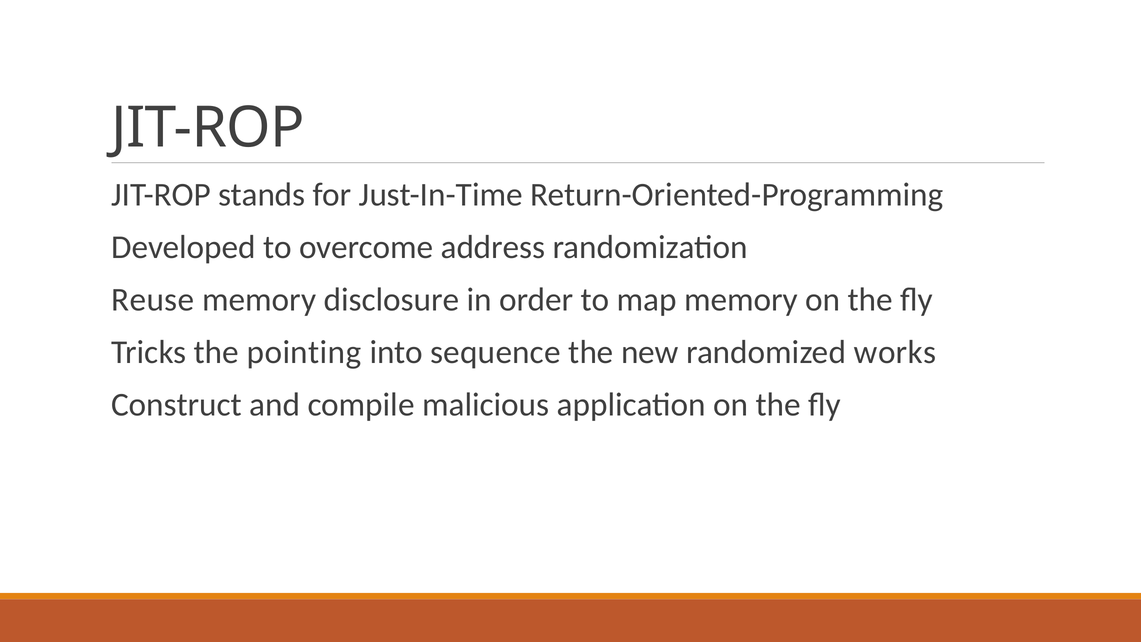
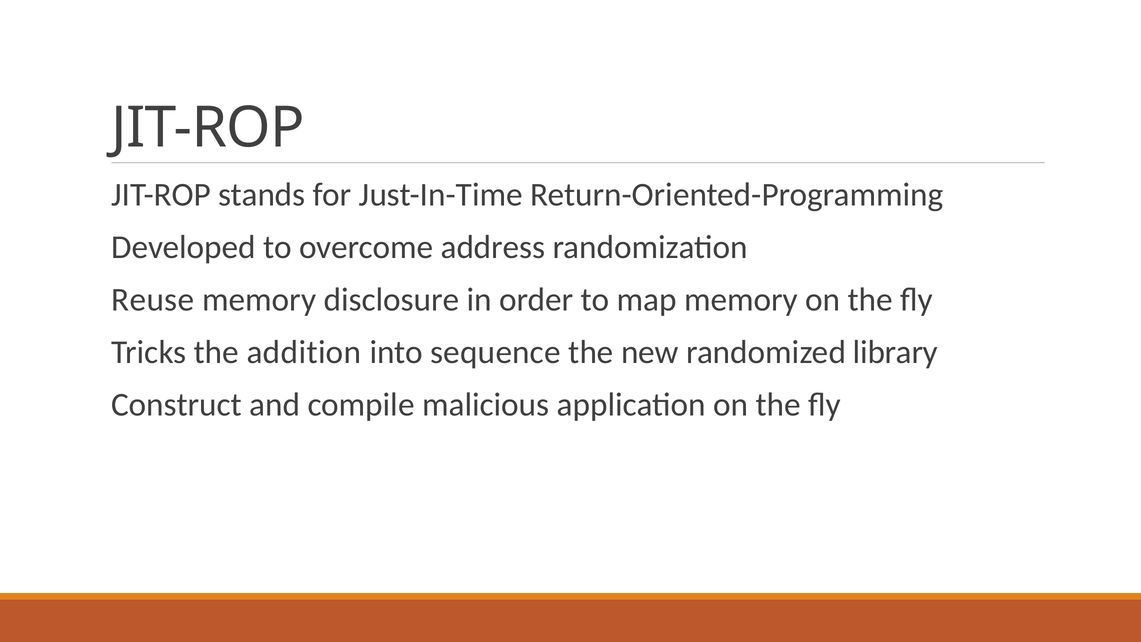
pointing: pointing -> addition (304, 352)
works: works -> library (895, 352)
